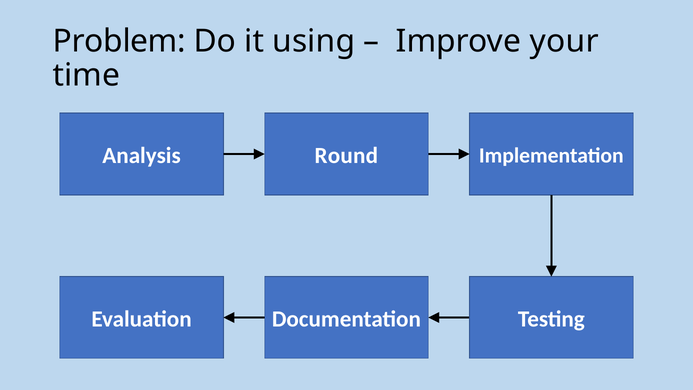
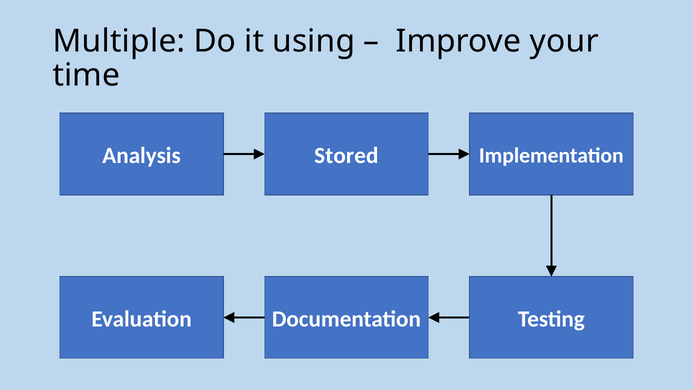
Problem: Problem -> Multiple (119, 41)
Round: Round -> Stored (346, 156)
